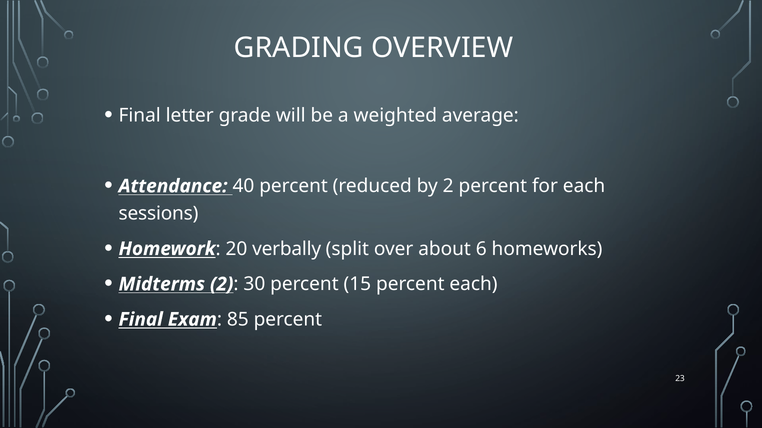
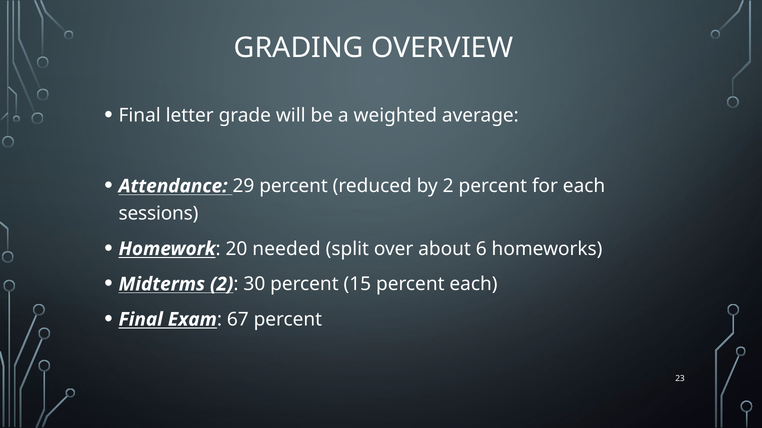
40: 40 -> 29 (243, 186)
verbally: verbally -> needed (286, 249)
85: 85 -> 67 (238, 320)
